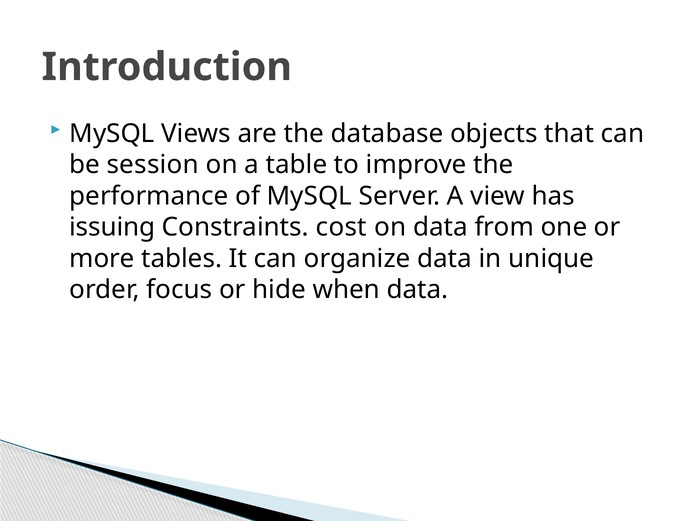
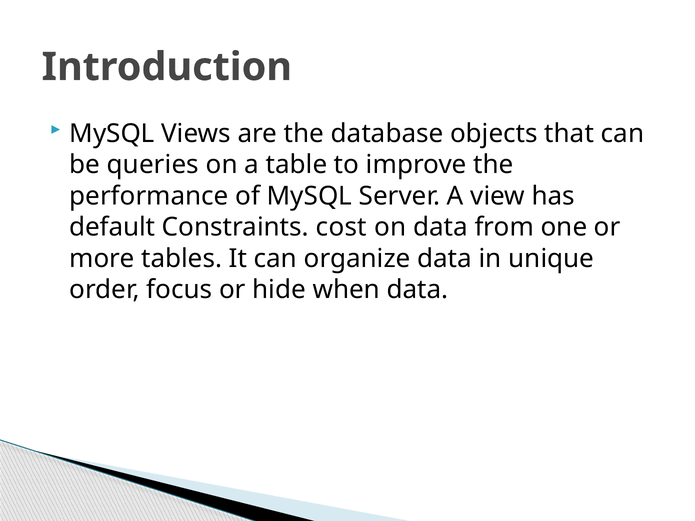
session: session -> queries (153, 165)
issuing: issuing -> default (112, 227)
